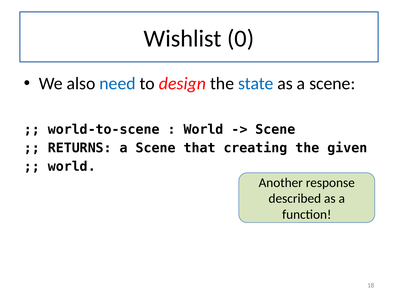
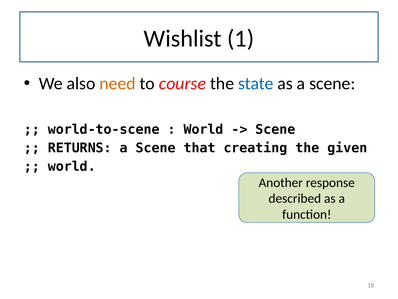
0: 0 -> 1 (241, 39)
need colour: blue -> orange (118, 83)
design: design -> course (182, 83)
